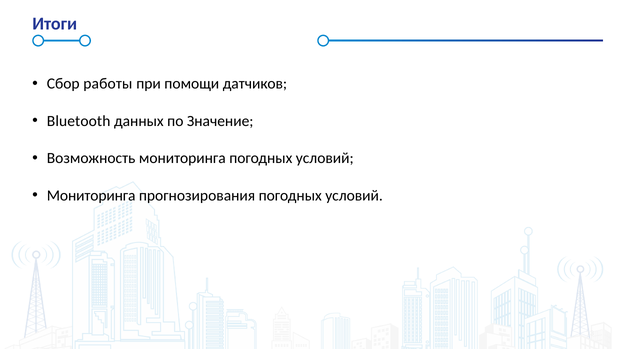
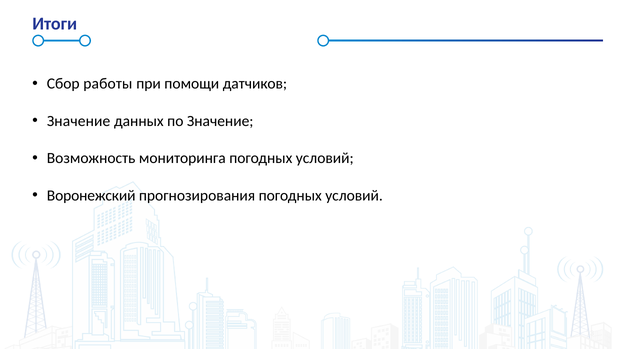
Bluetooth: Bluetooth -> Значение (79, 121)
Мониторинга: Мониторинга -> Воронежский (91, 195)
